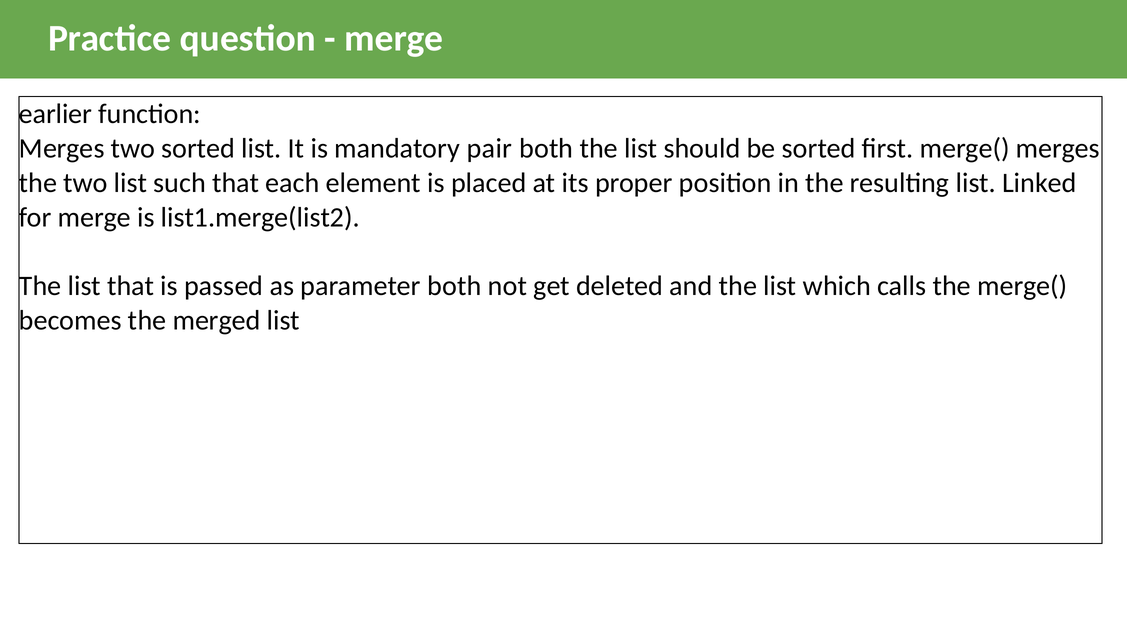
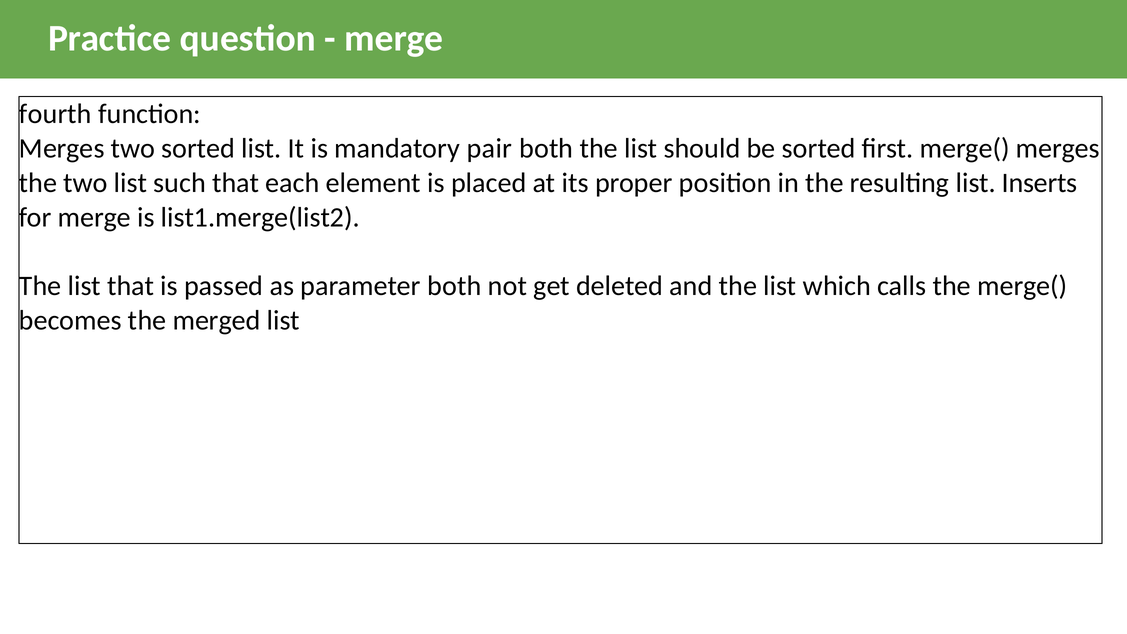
earlier: earlier -> fourth (55, 114)
Linked: Linked -> Inserts (1039, 183)
